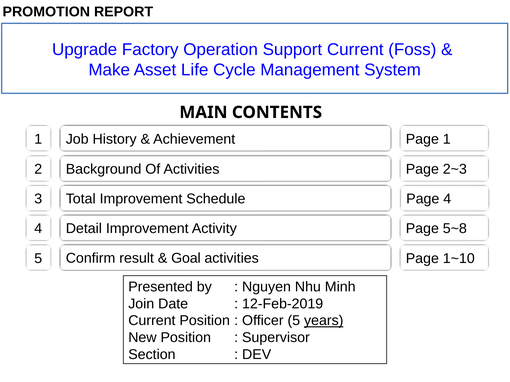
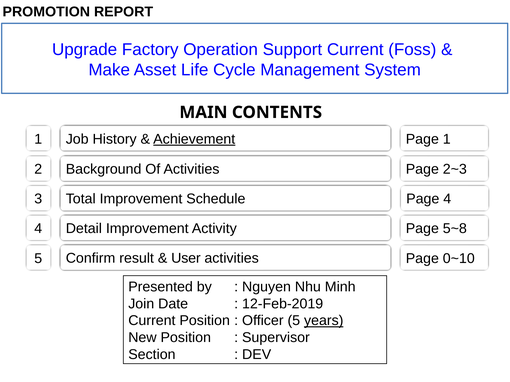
Achievement underline: none -> present (194, 139)
Goal: Goal -> User (186, 259)
1~10: 1~10 -> 0~10 (459, 259)
